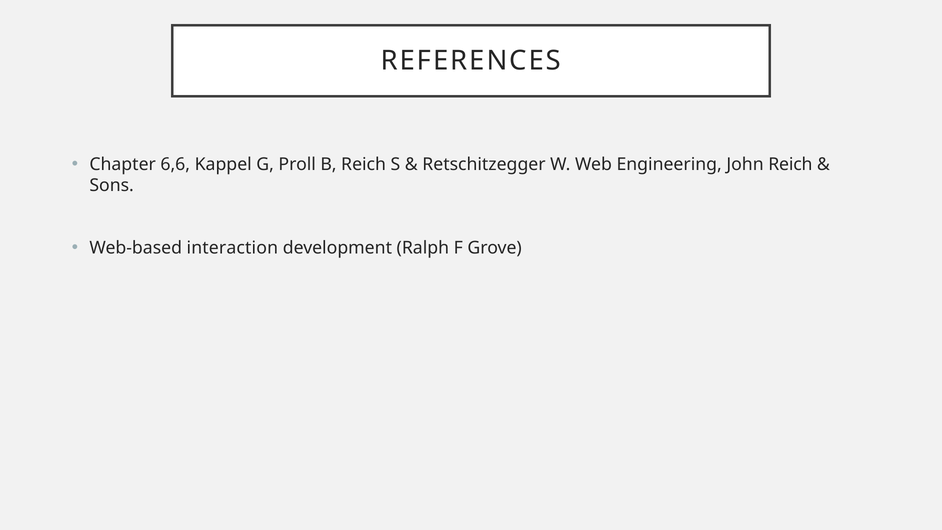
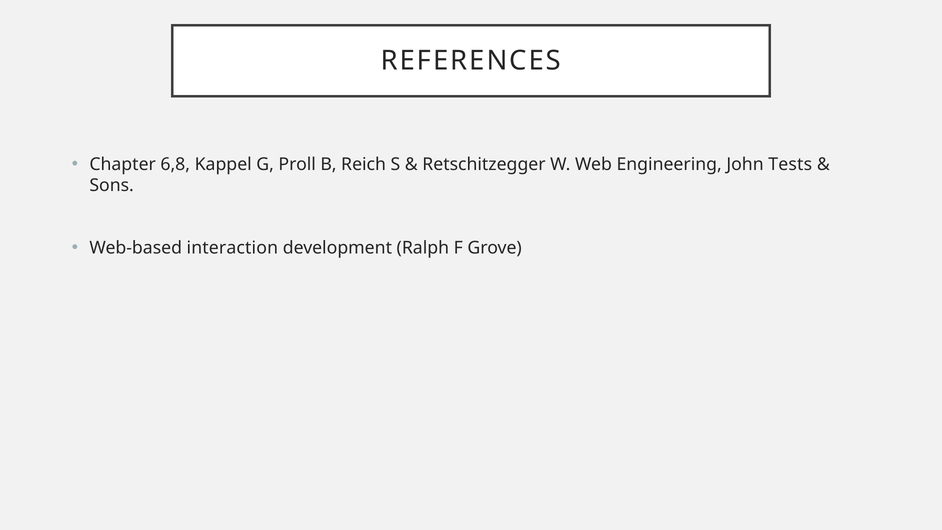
6,6: 6,6 -> 6,8 (175, 164)
John Reich: Reich -> Tests (790, 164)
